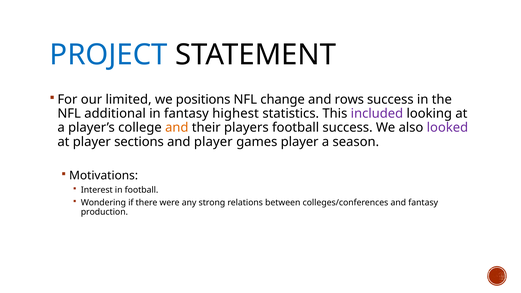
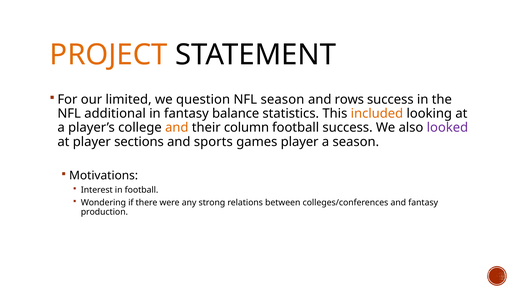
PROJECT colour: blue -> orange (109, 55)
positions: positions -> question (203, 100)
NFL change: change -> season (282, 100)
highest: highest -> balance (236, 114)
included colour: purple -> orange (377, 114)
players: players -> column (246, 128)
and player: player -> sports (213, 142)
